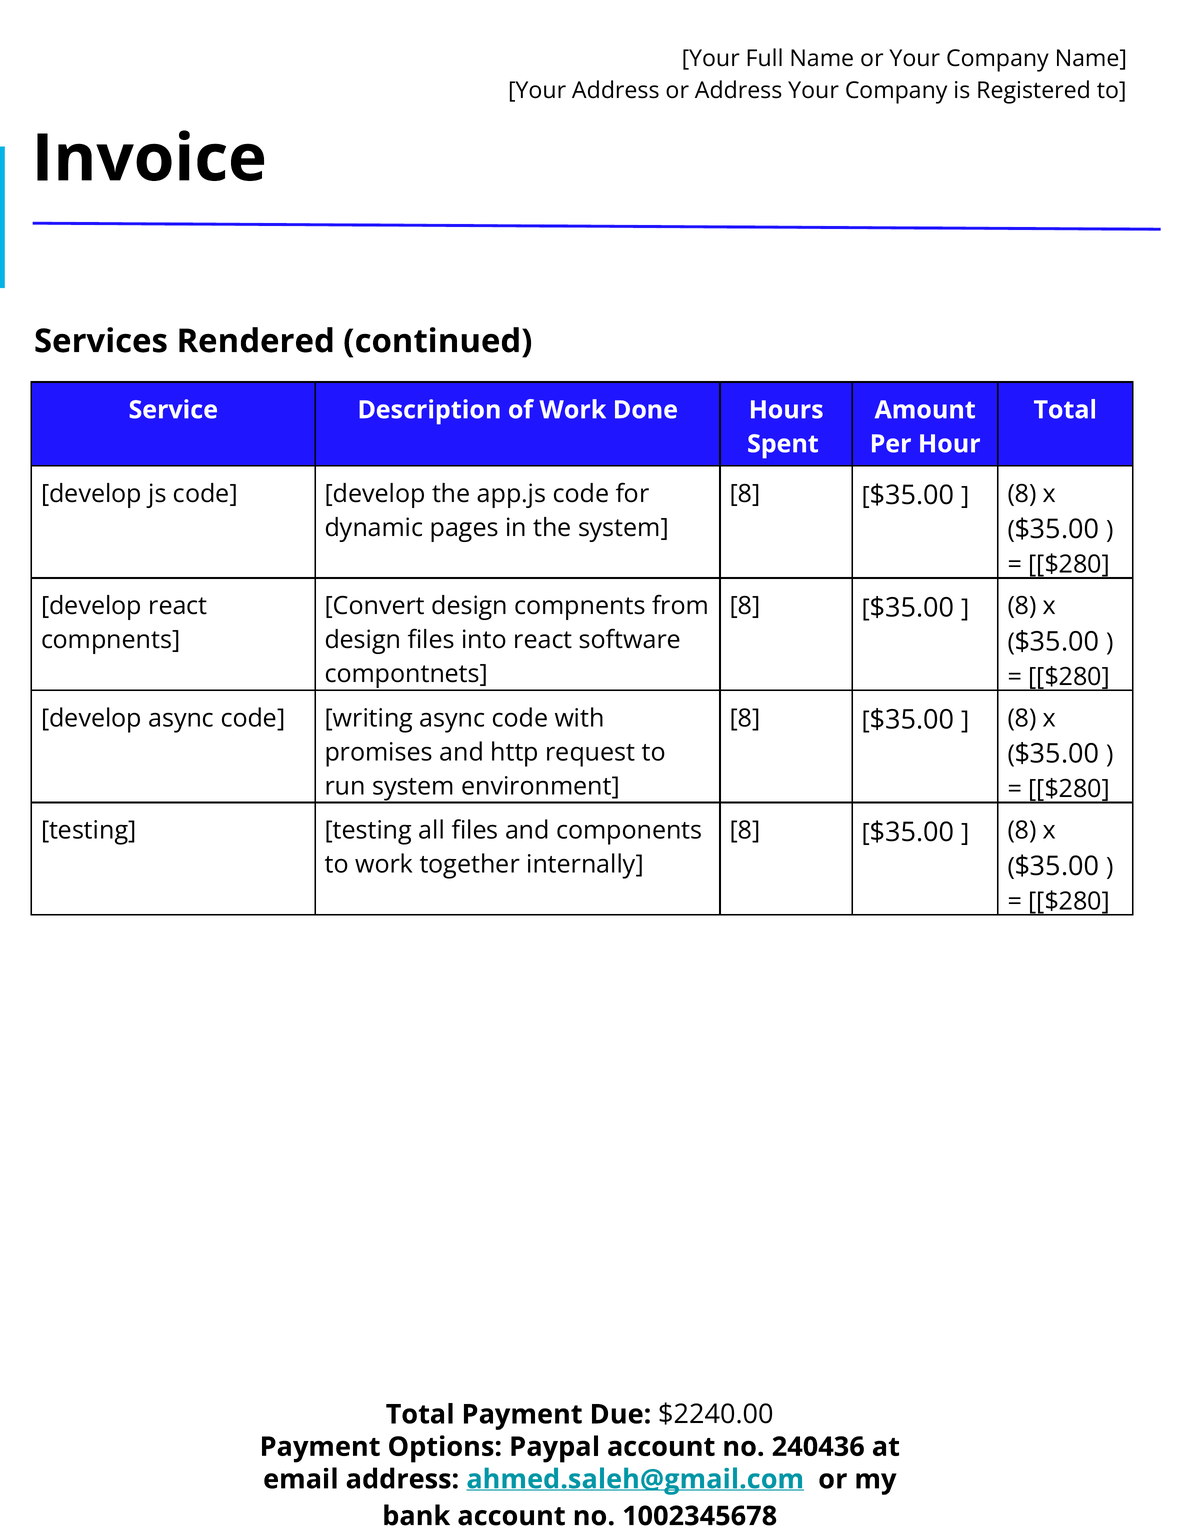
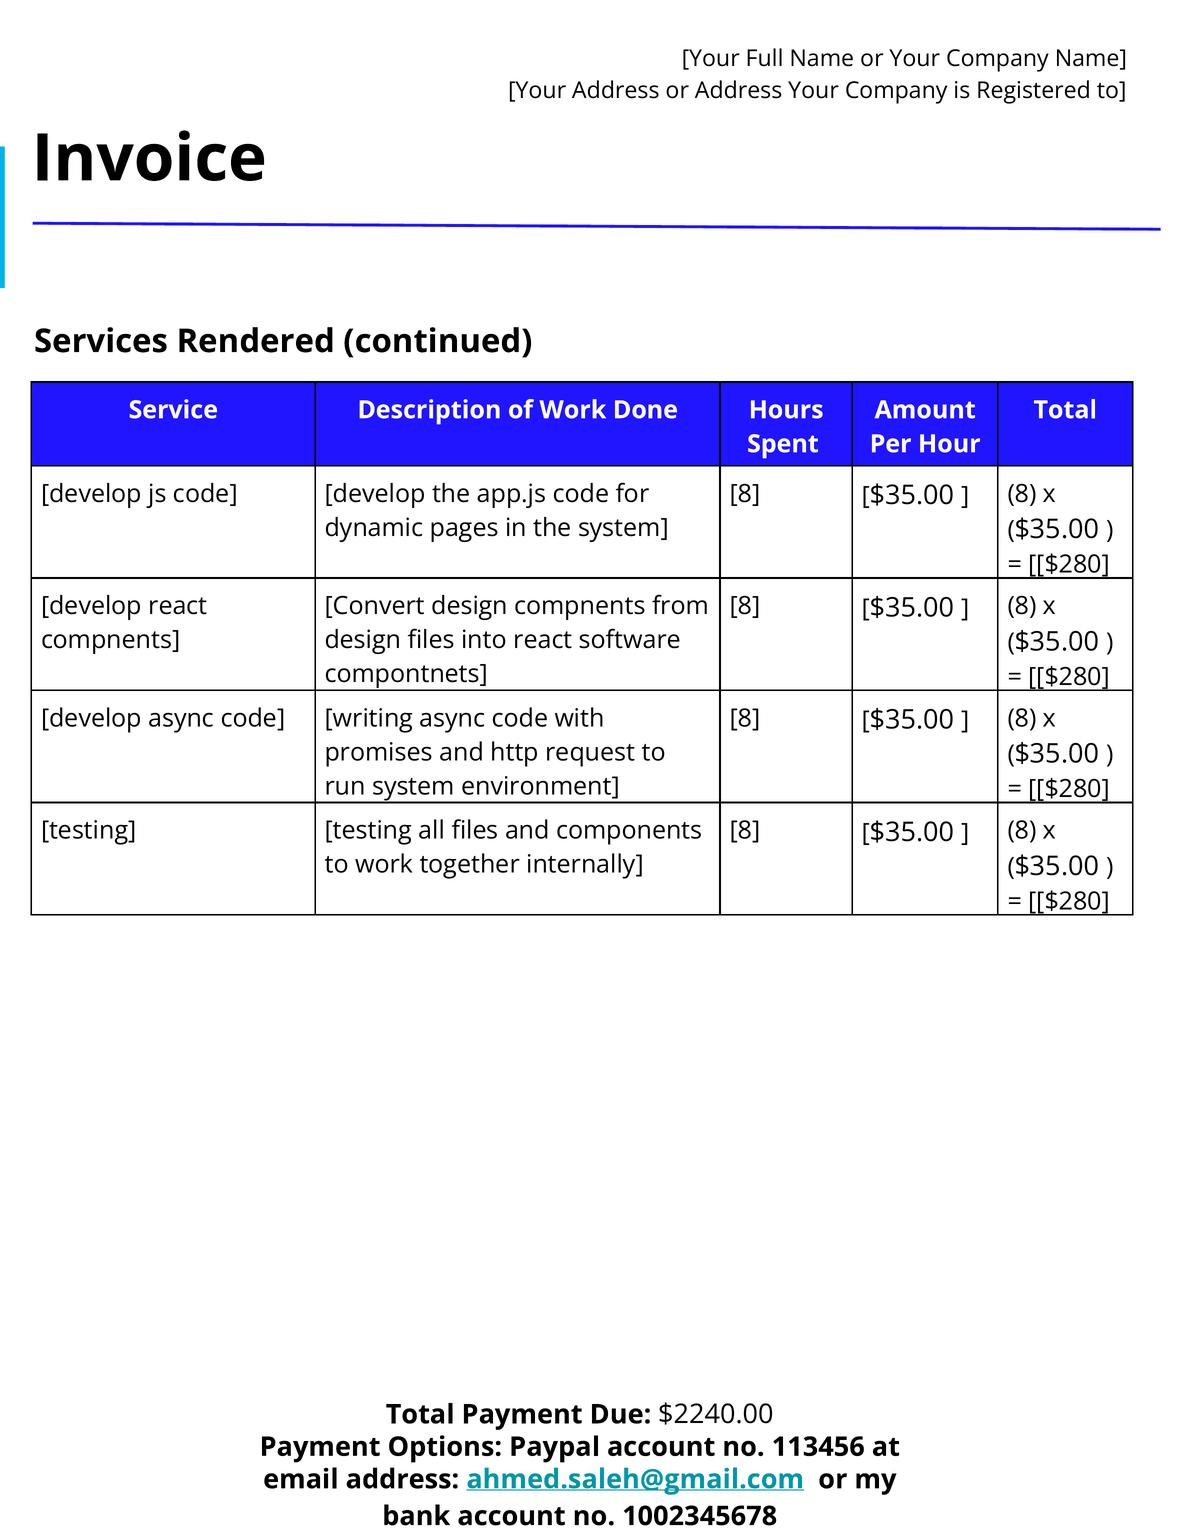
240436: 240436 -> 113456 (818, 1448)
